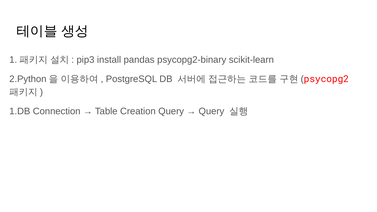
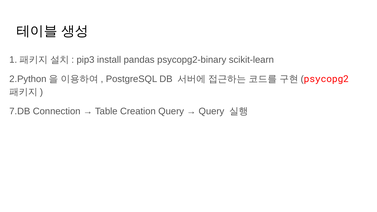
1.DB: 1.DB -> 7.DB (20, 111)
